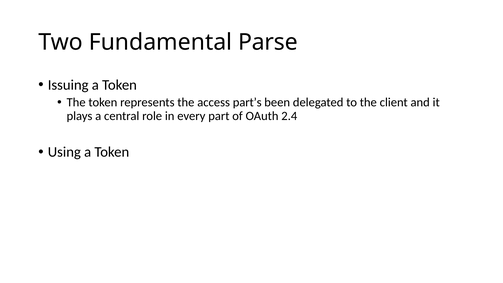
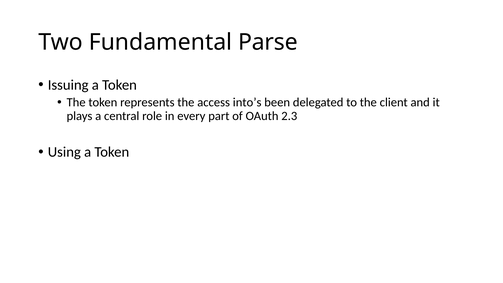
part’s: part’s -> into’s (247, 102)
2.4: 2.4 -> 2.3 (289, 116)
